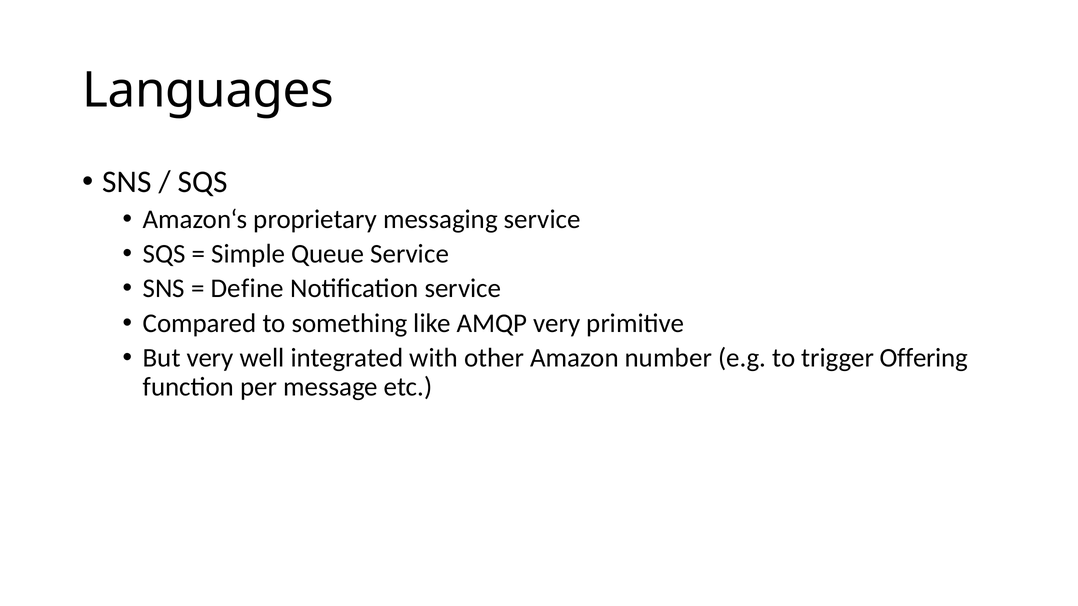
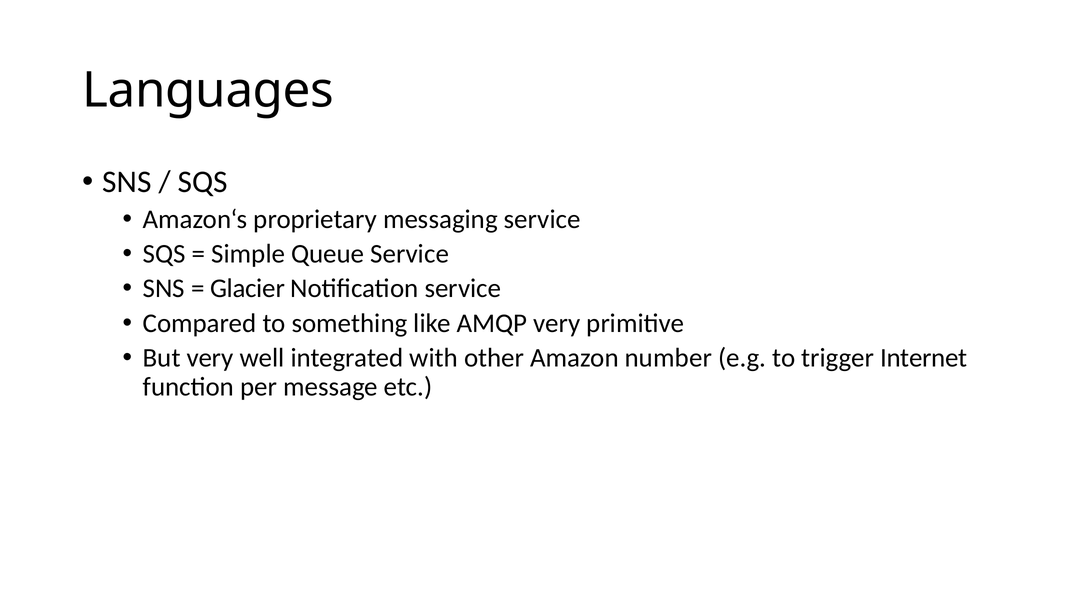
Define: Define -> Glacier (247, 289)
Offering: Offering -> Internet (924, 358)
